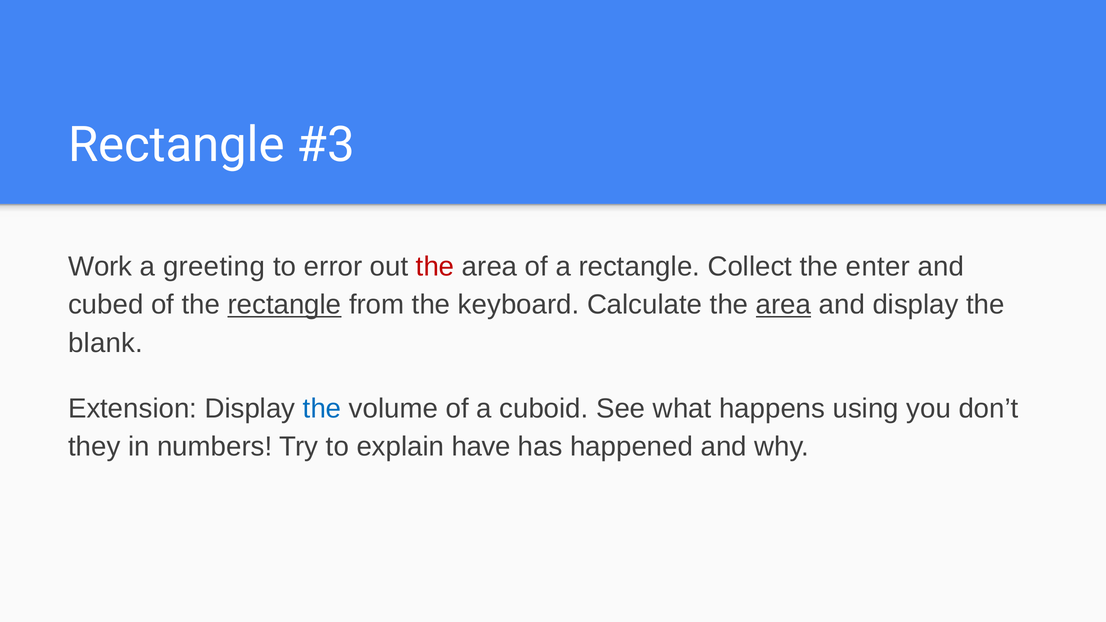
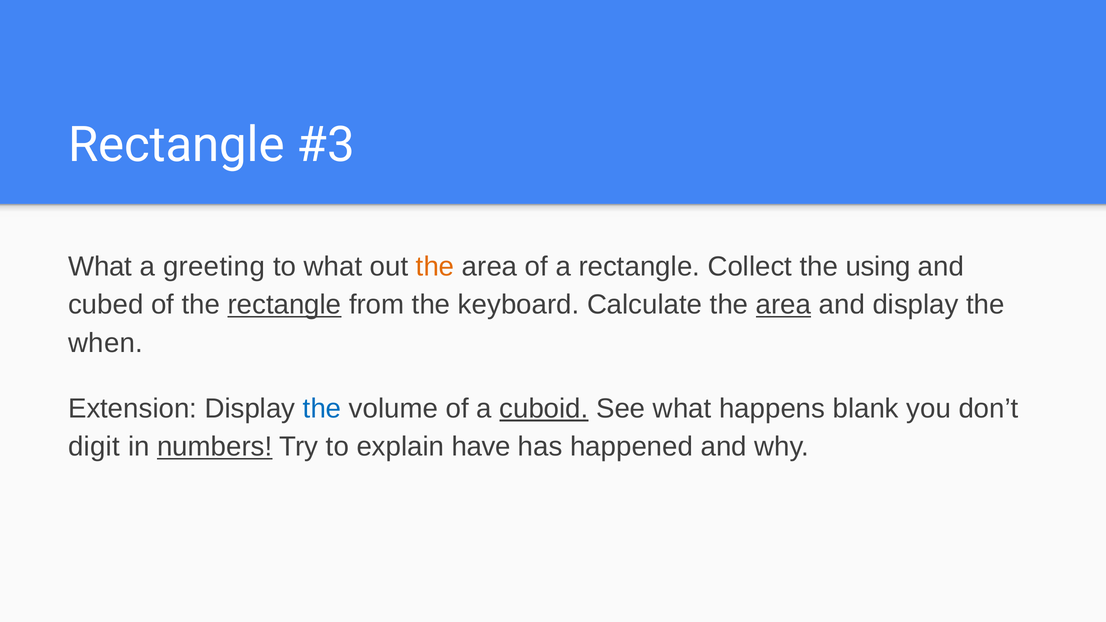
Work: Work -> What (100, 267)
to error: error -> what (333, 267)
the colour: red -> orange (435, 267)
enter: enter -> using (878, 267)
blank: blank -> when (106, 343)
cuboid underline: none -> present (544, 409)
using: using -> blank (866, 409)
they: they -> digit (94, 447)
numbers underline: none -> present (215, 447)
